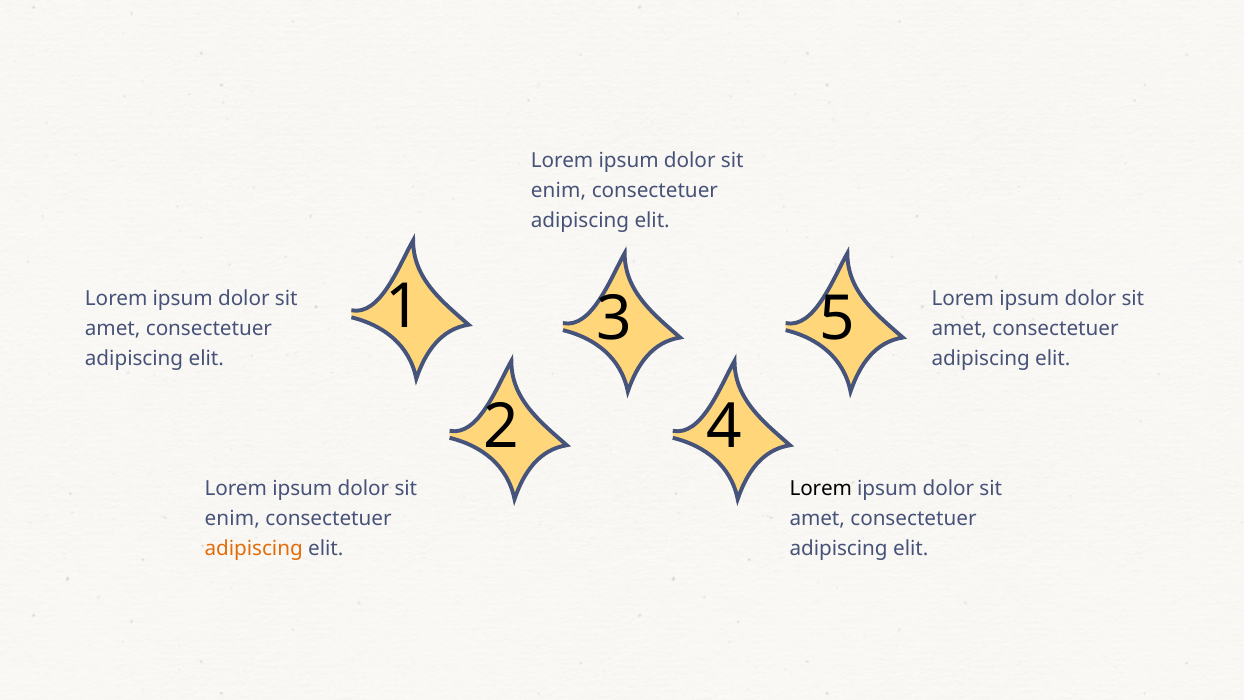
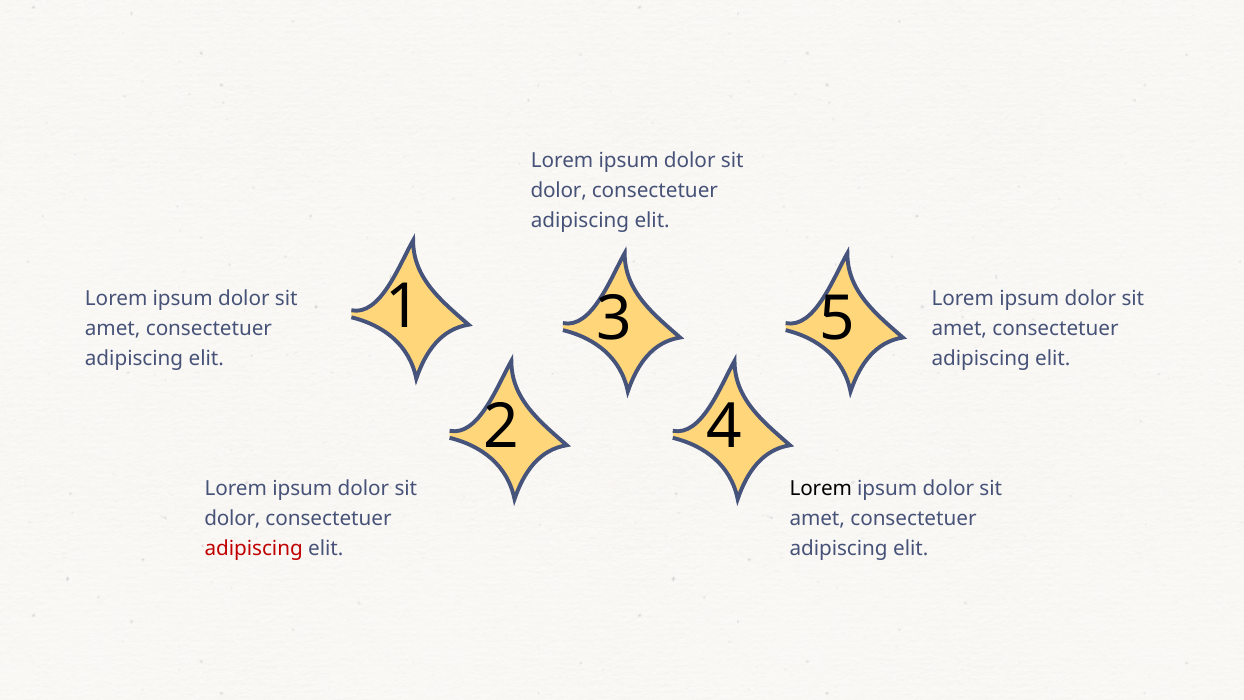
enim: enim -> dolor (559, 191)
enim: enim -> dolor (232, 519)
adipiscing colour: orange -> red (254, 548)
